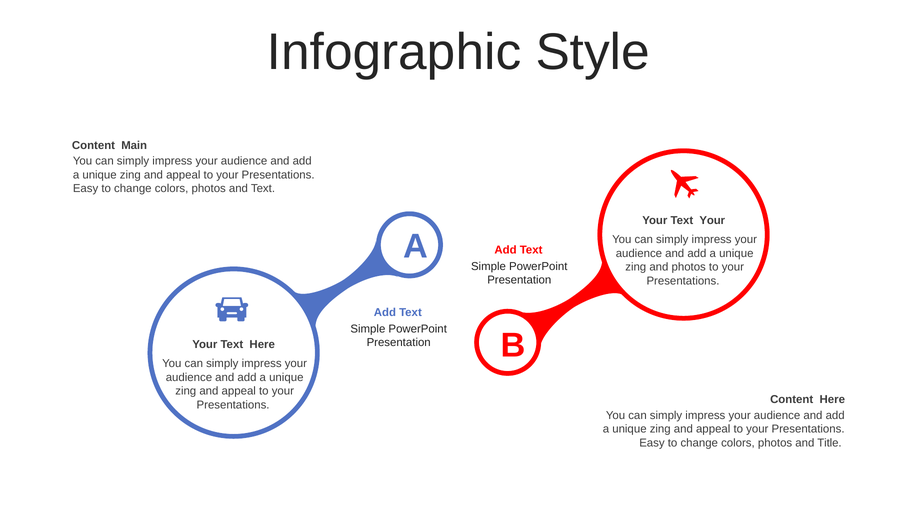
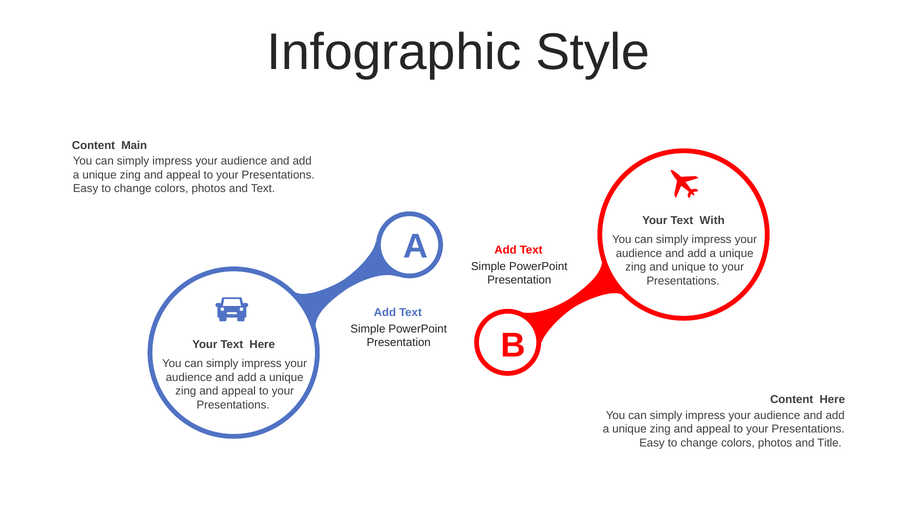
Text Your: Your -> With (712, 220)
and photos: photos -> unique (689, 267)
